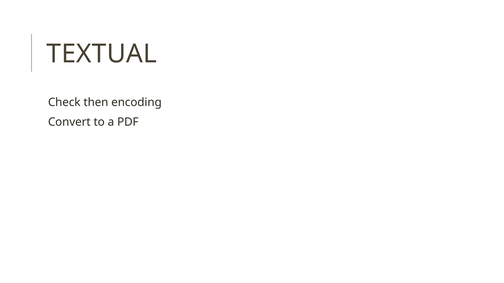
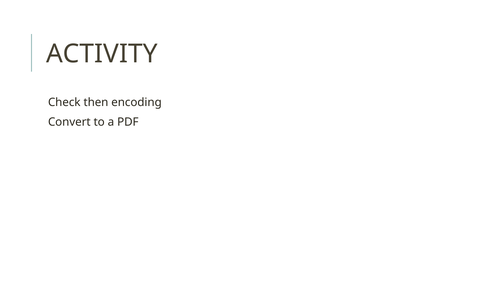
TEXTUAL: TEXTUAL -> ACTIVITY (102, 54)
